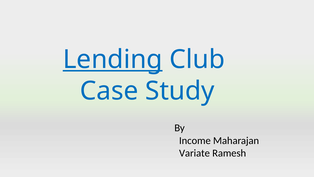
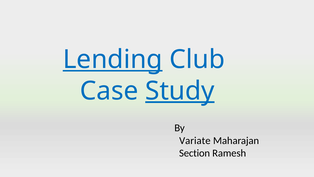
Study underline: none -> present (180, 91)
Income: Income -> Variate (195, 140)
Variate: Variate -> Section (195, 153)
